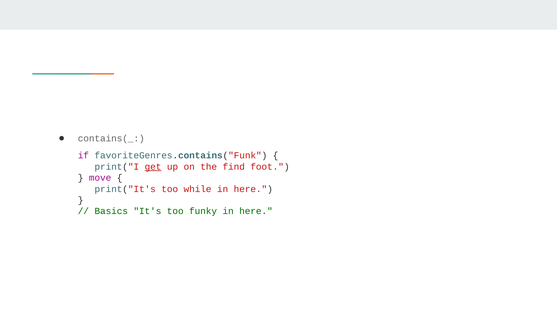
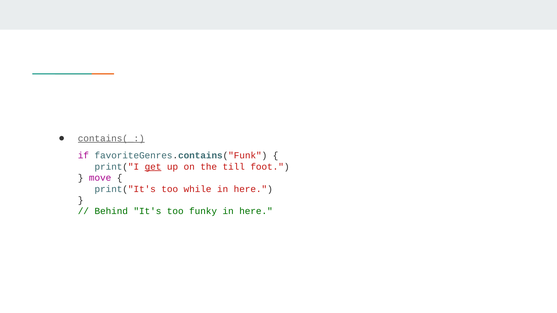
contains(_ underline: none -> present (111, 138)
find: find -> till (234, 167)
Basics: Basics -> Behind (111, 211)
